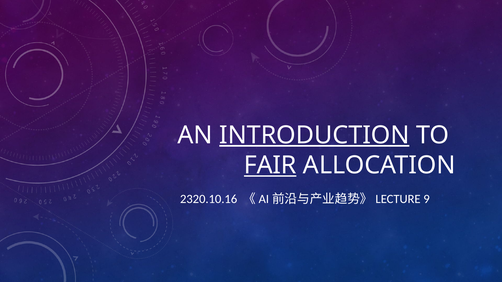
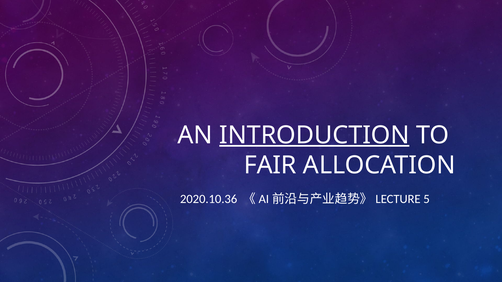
FAIR underline: present -> none (270, 165)
2320.10.16: 2320.10.16 -> 2020.10.36 (209, 199)
9: 9 -> 5 (427, 199)
